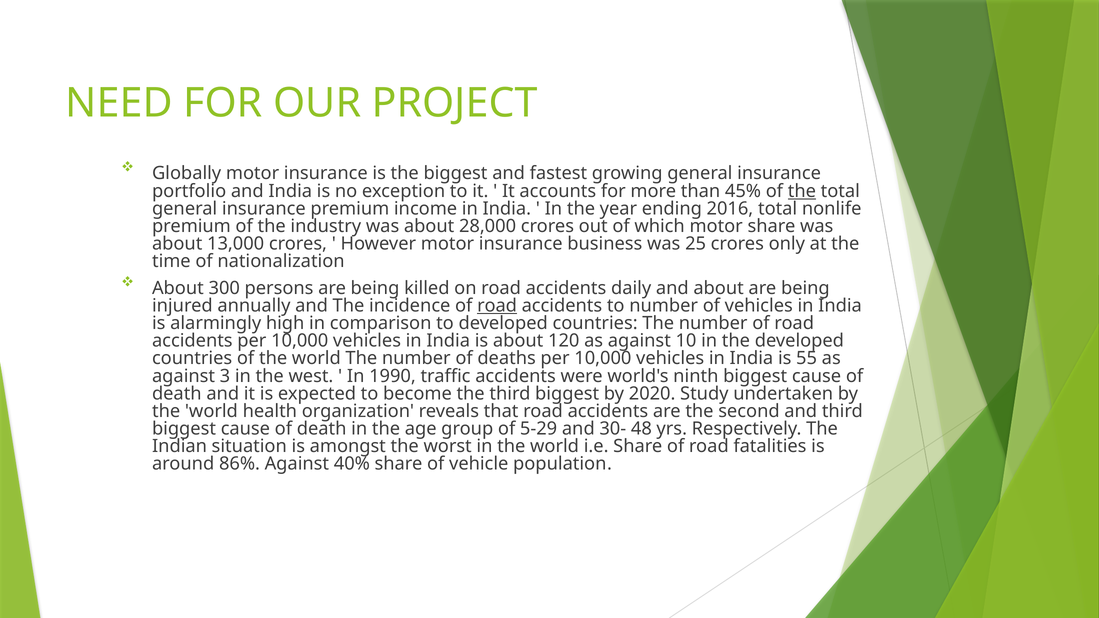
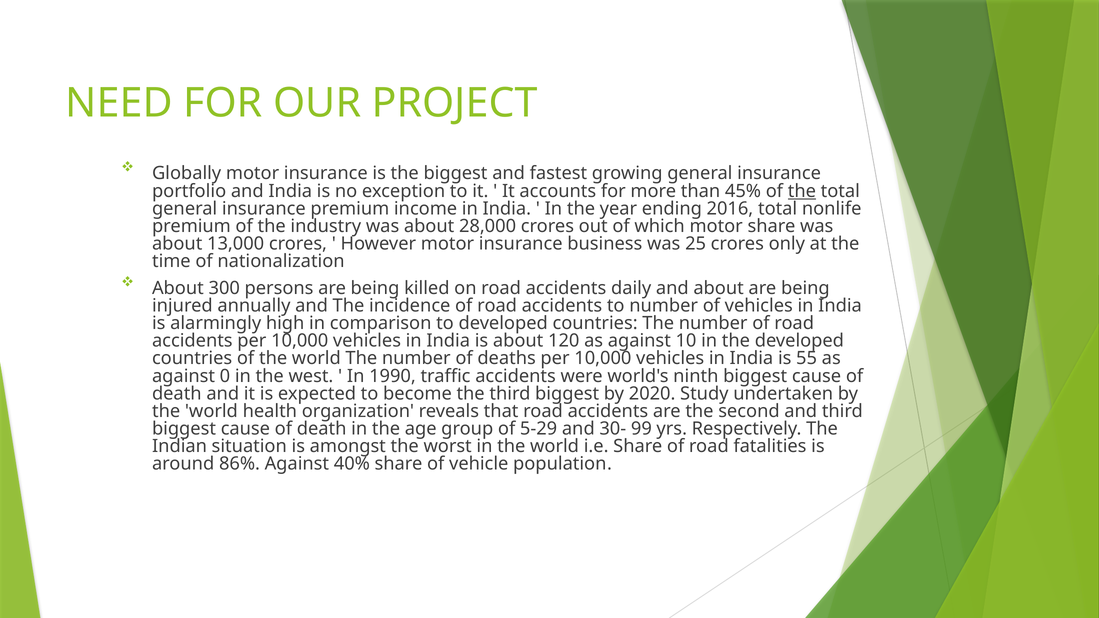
road underline: present -> none (497, 306)
3: 3 -> 0 (225, 376)
48: 48 -> 99 (641, 429)
